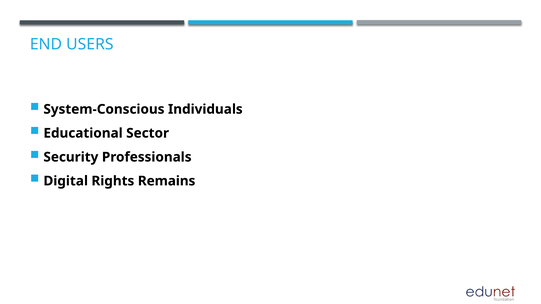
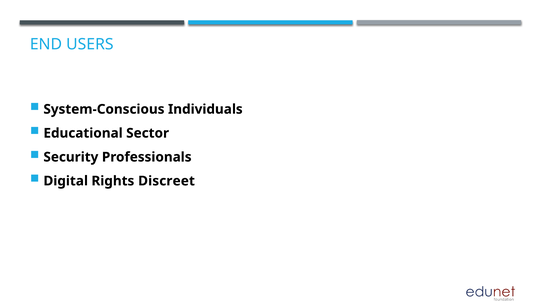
Remains: Remains -> Discreet (166, 181)
